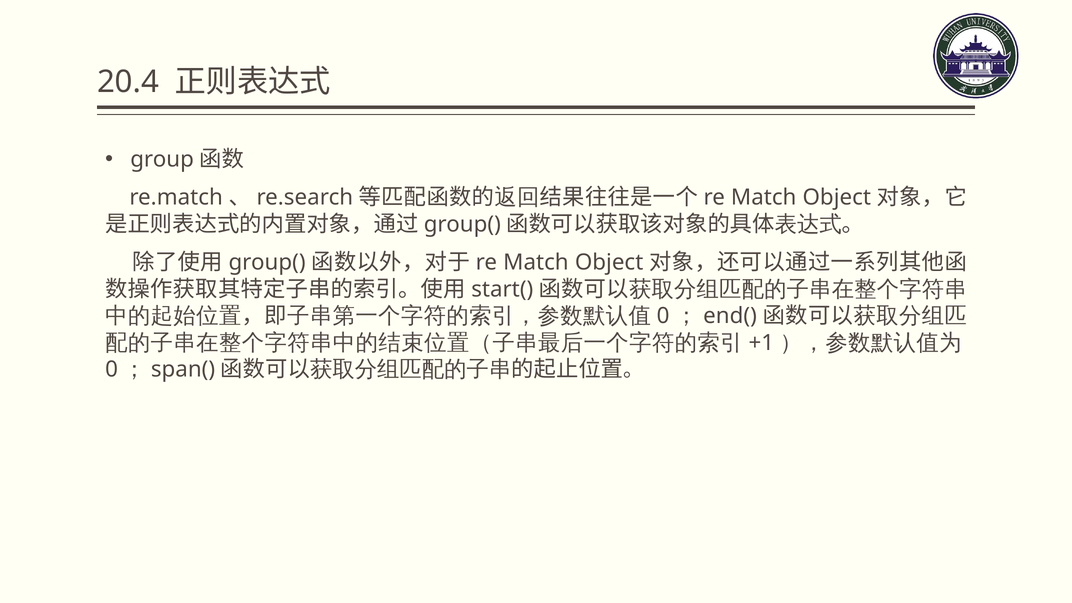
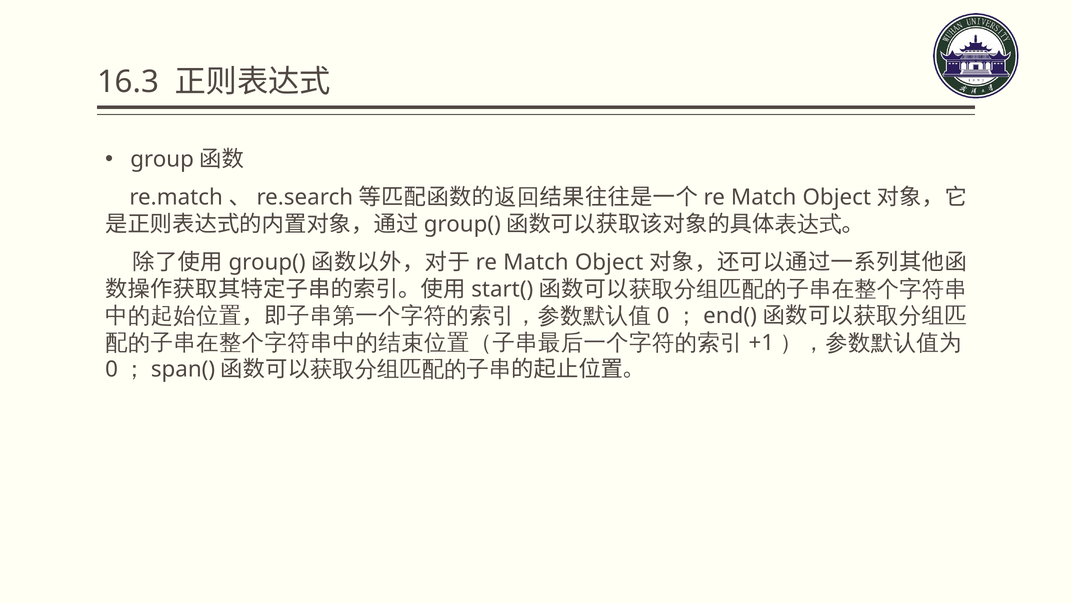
20.4: 20.4 -> 16.3 (128, 82)
